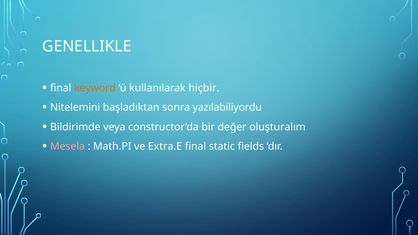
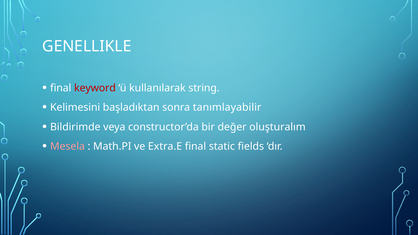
keyword colour: orange -> red (95, 88)
hiçbir: hiçbir -> string (204, 88)
Nitelemini: Nitelemini -> Kelimesini (75, 108)
yazılabiliyordu: yazılabiliyordu -> tanımlayabilir (227, 108)
